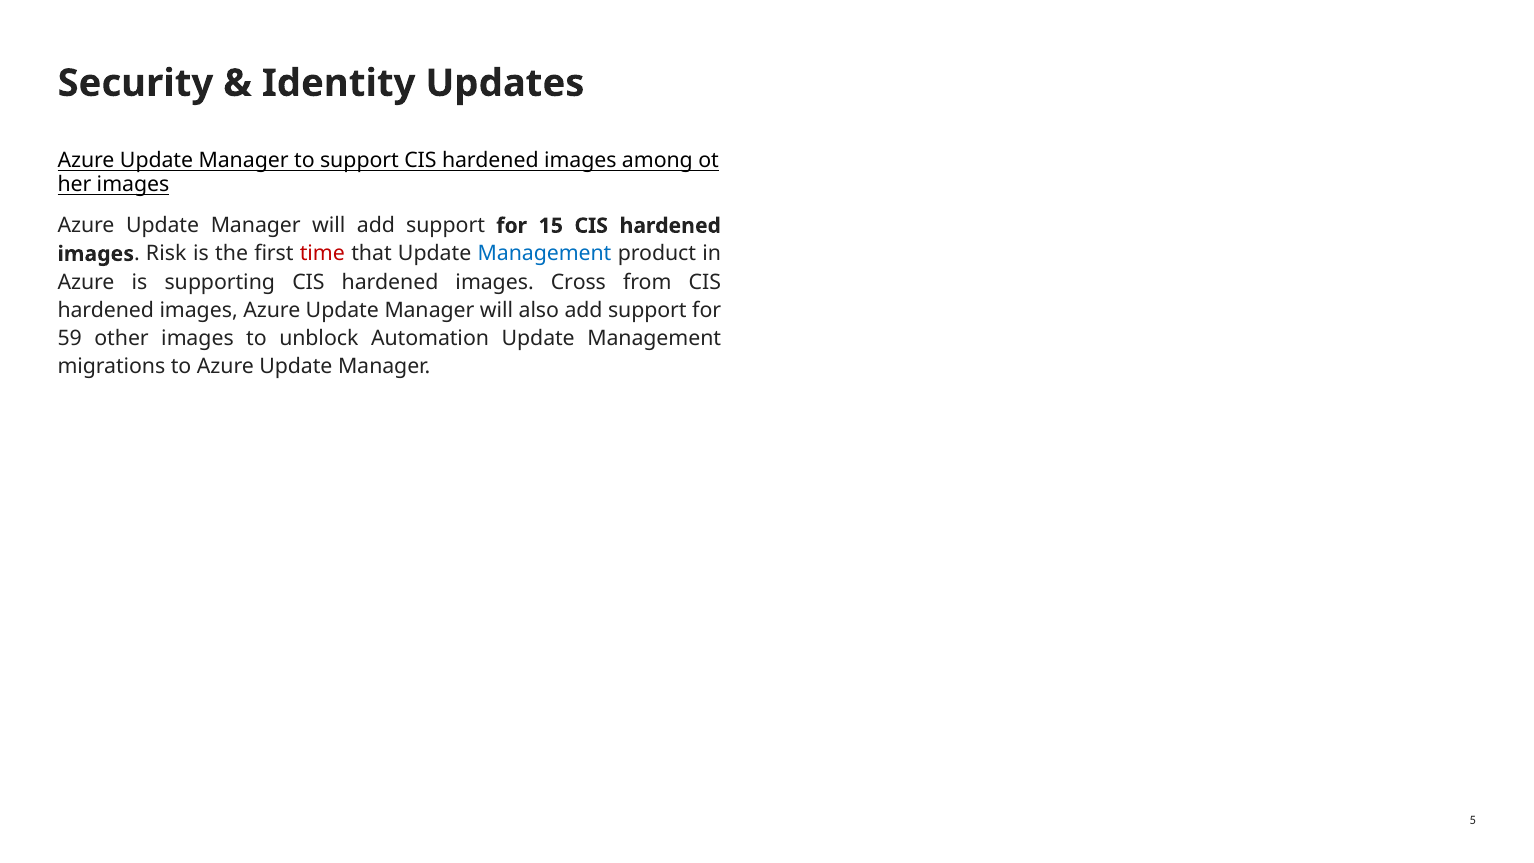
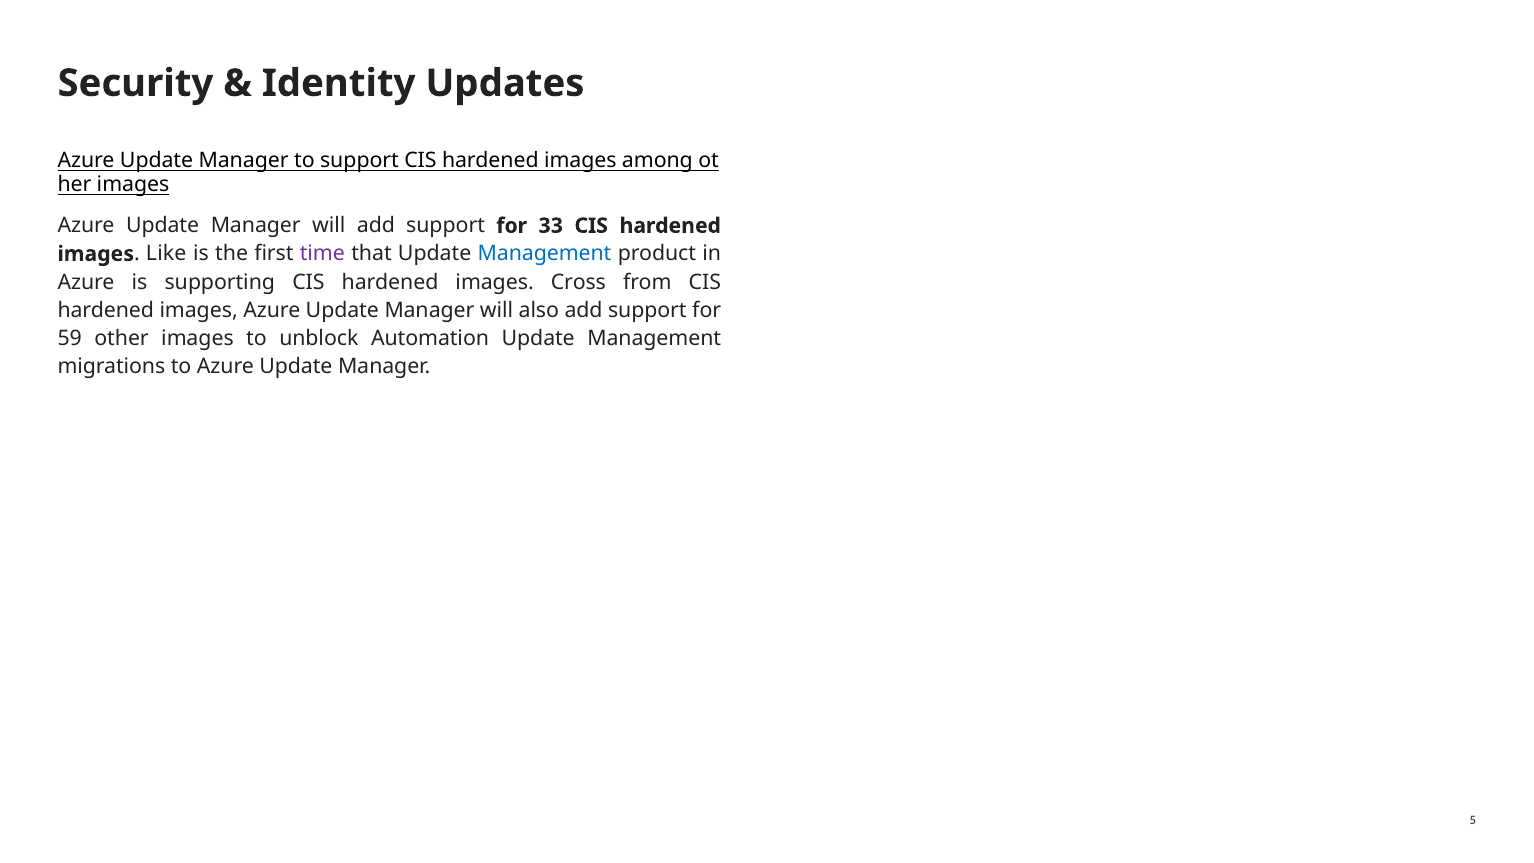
15: 15 -> 33 (551, 226)
Risk: Risk -> Like (166, 254)
time colour: red -> purple (322, 254)
